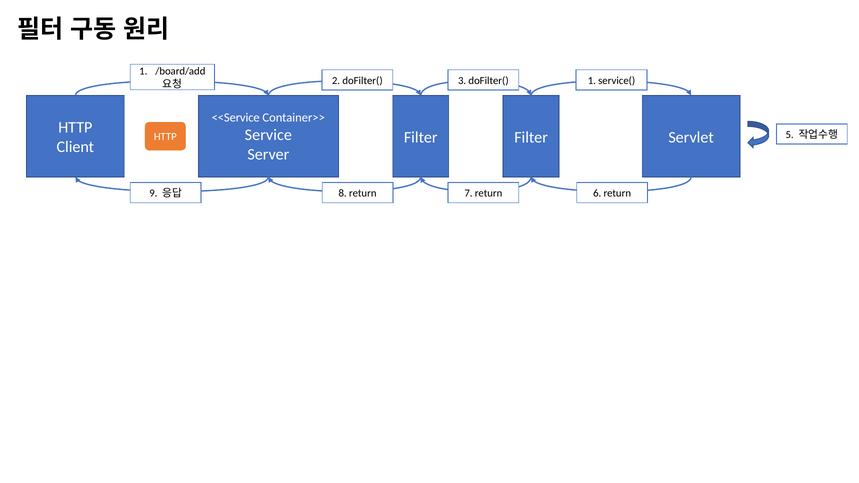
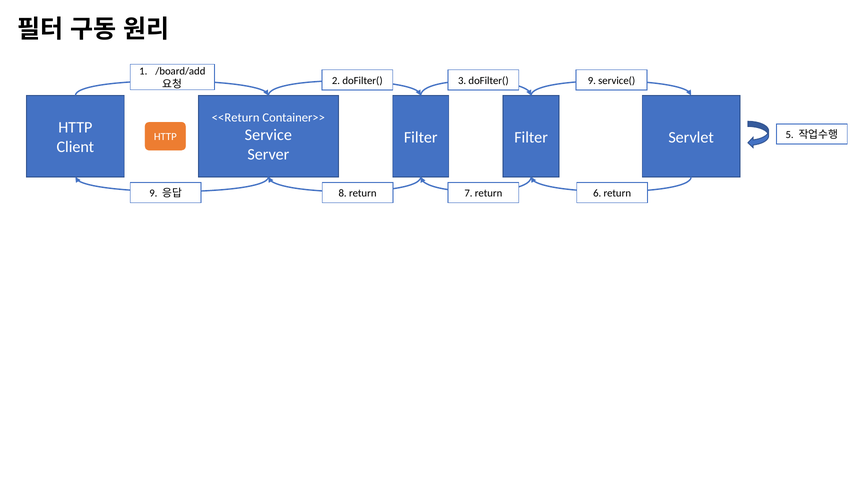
doFilter( 1: 1 -> 9 (592, 81)
<<Service: <<Service -> <<Return (236, 118)
